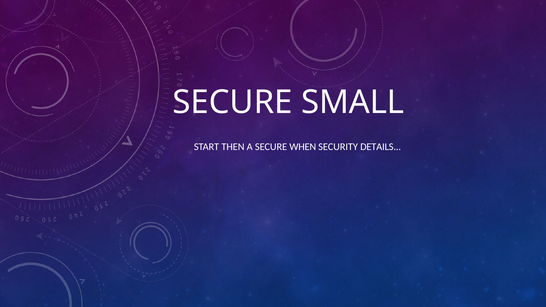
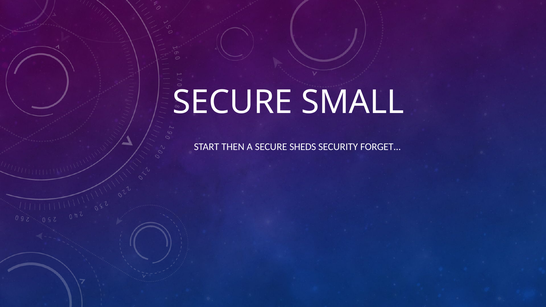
WHEN: WHEN -> SHEDS (303, 147)
DETAILS: DETAILS -> FORGET (381, 147)
